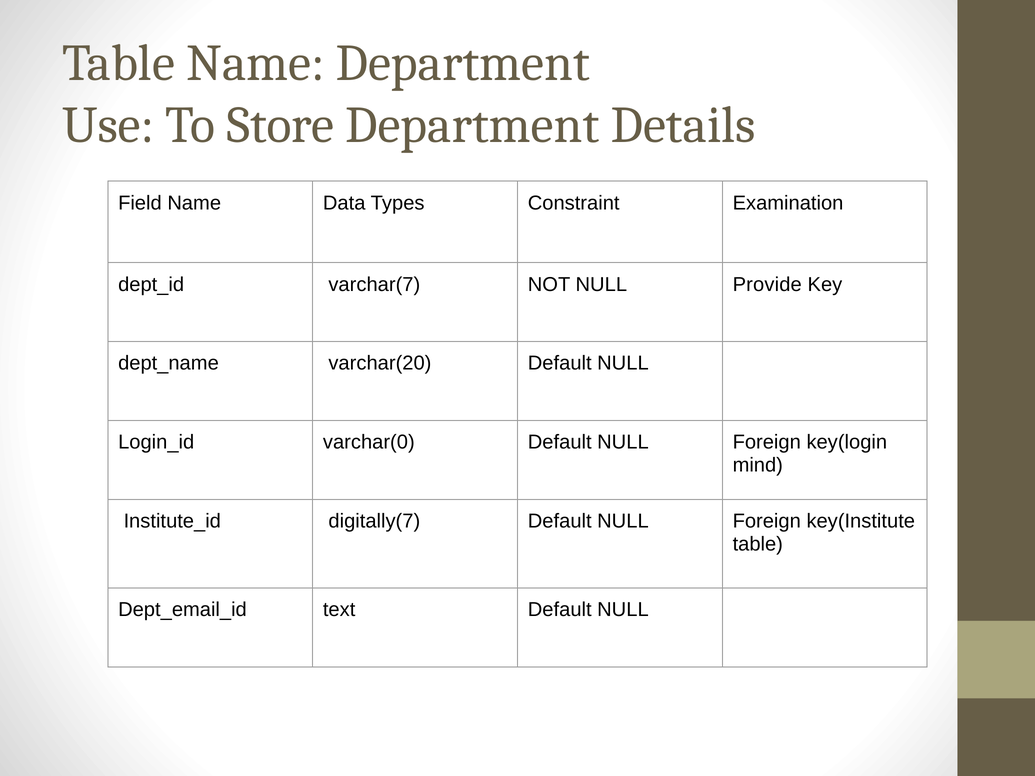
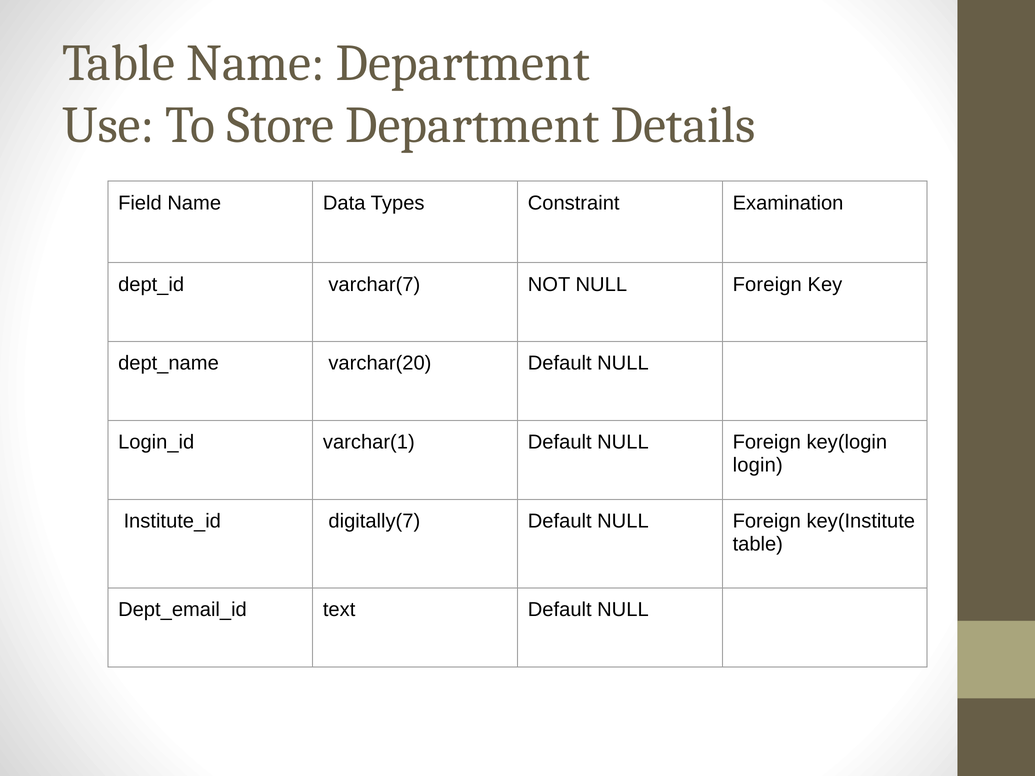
NOT NULL Provide: Provide -> Foreign (767, 284)
varchar(0: varchar(0 -> varchar(1 (369, 442)
mind: mind -> login (758, 465)
